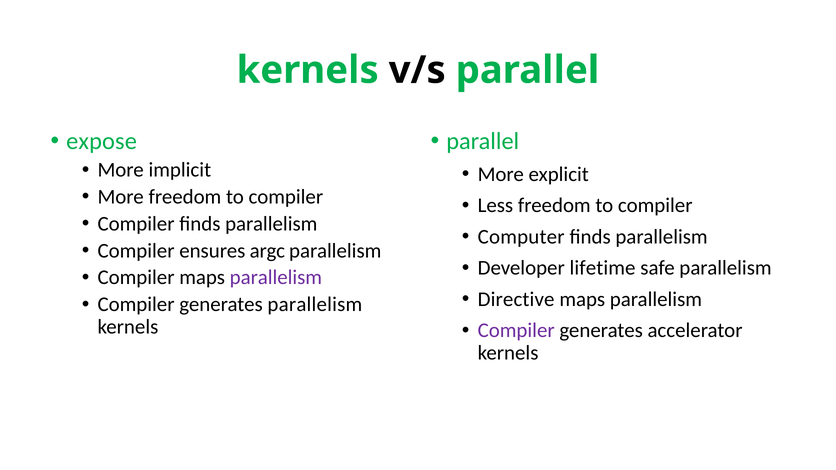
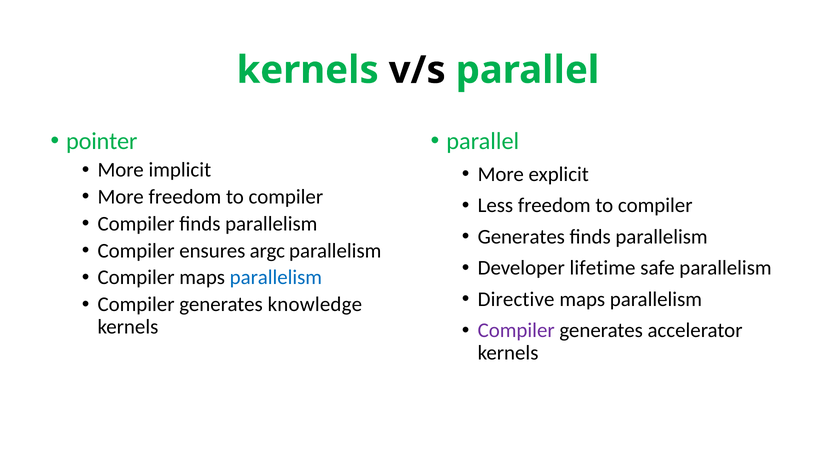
expose: expose -> pointer (102, 141)
Computer: Computer -> Generates (521, 237)
parallelism colour: purple -> blue (276, 278)
generates parallelism: parallelism -> knowledge (315, 305)
